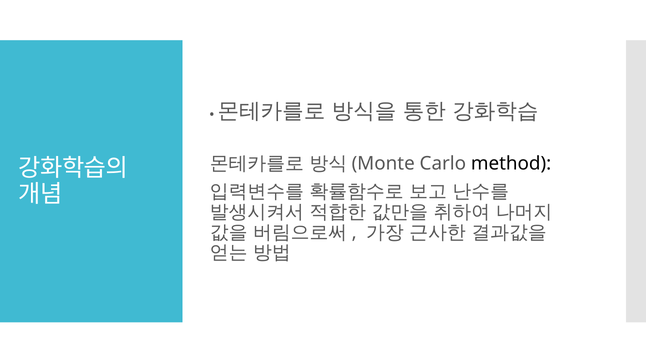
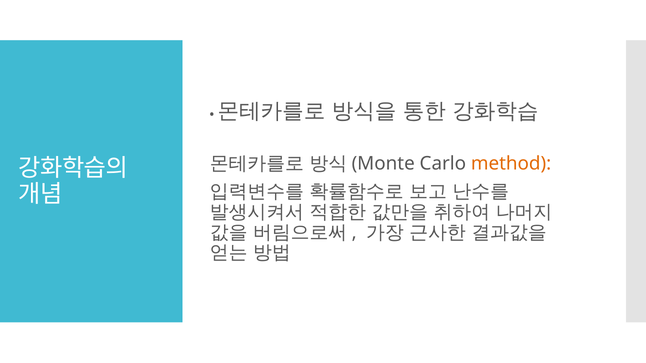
method colour: black -> orange (511, 164)
